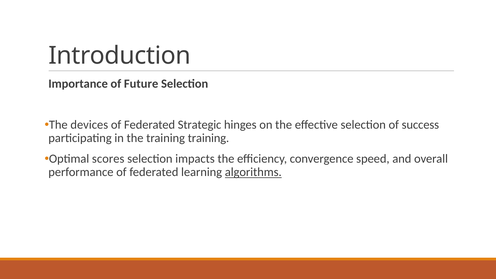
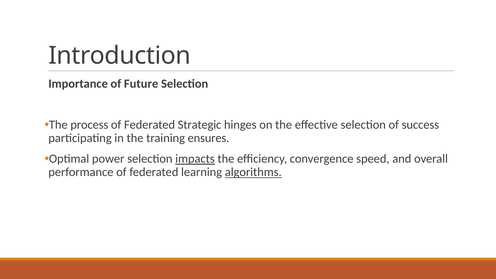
devices: devices -> process (89, 125)
training training: training -> ensures (209, 138)
scores: scores -> power (108, 159)
impacts underline: none -> present (195, 159)
